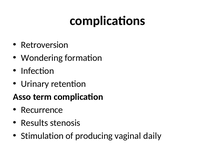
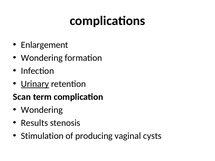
Retroversion: Retroversion -> Enlargement (45, 45)
Urinary underline: none -> present (35, 84)
Asso: Asso -> Scan (22, 97)
Recurrence: Recurrence -> Wondering (42, 110)
daily: daily -> cysts (152, 136)
